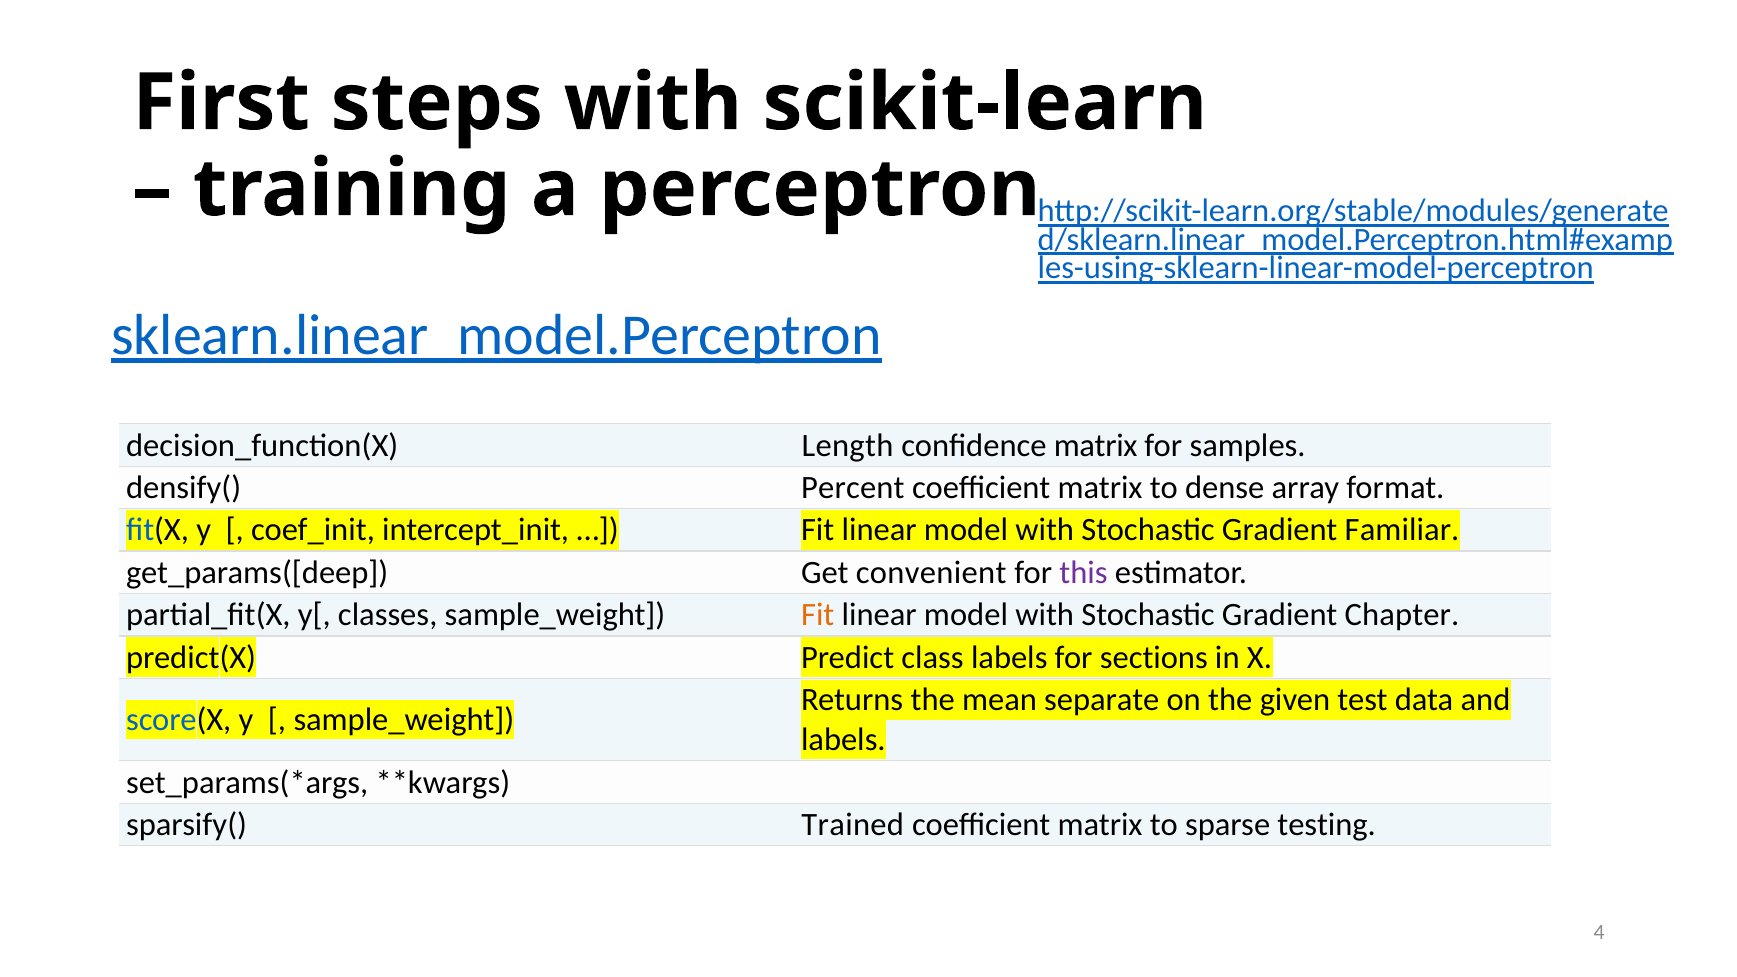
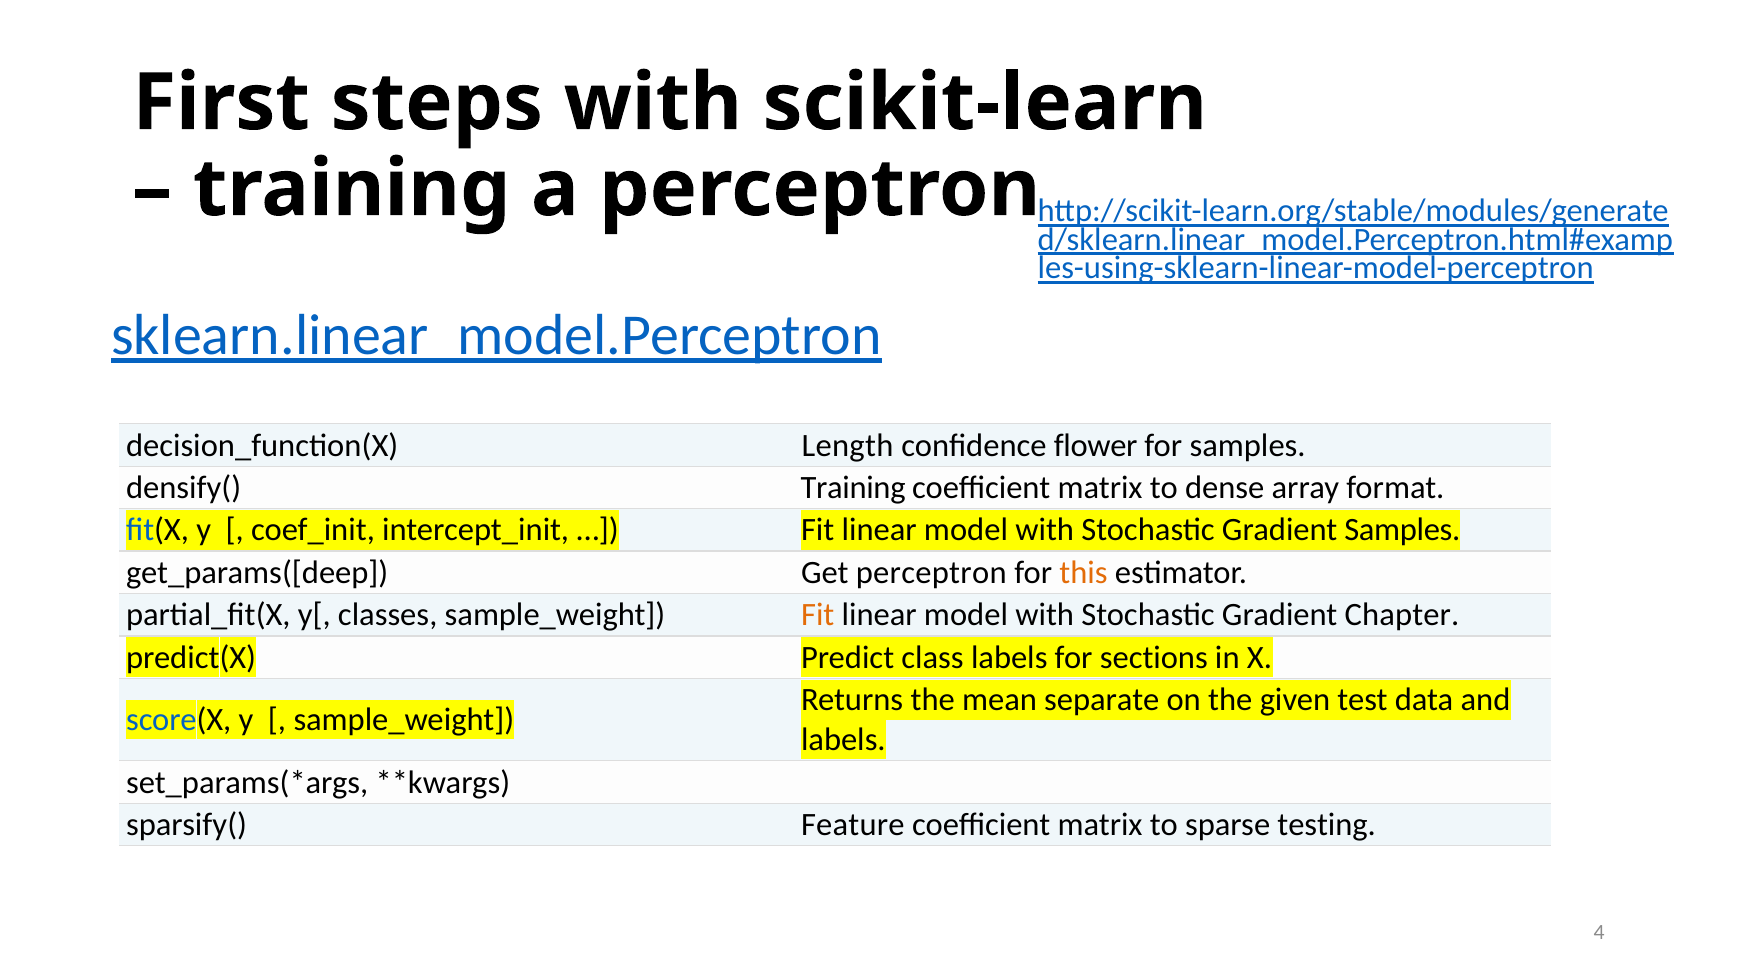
confidence matrix: matrix -> flower (1096, 445)
densify( Percent: Percent -> Training (853, 488)
Gradient Familiar: Familiar -> Samples (1402, 530)
Get convenient: convenient -> perceptron (931, 573)
this colour: purple -> orange (1083, 573)
Trained: Trained -> Feature (853, 825)
